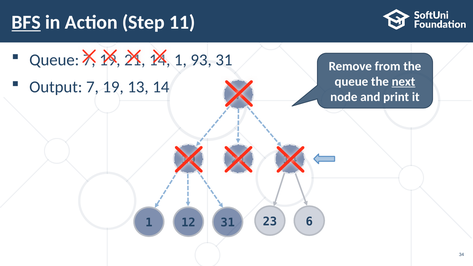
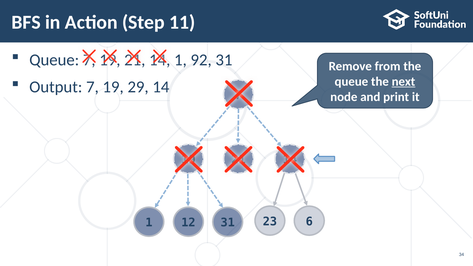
BFS underline: present -> none (26, 22)
93: 93 -> 92 (201, 60)
13: 13 -> 29 (138, 87)
